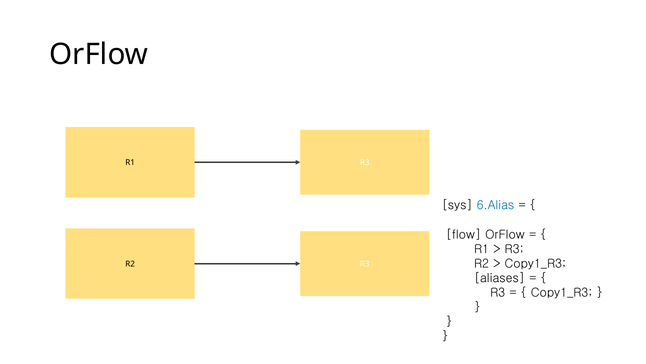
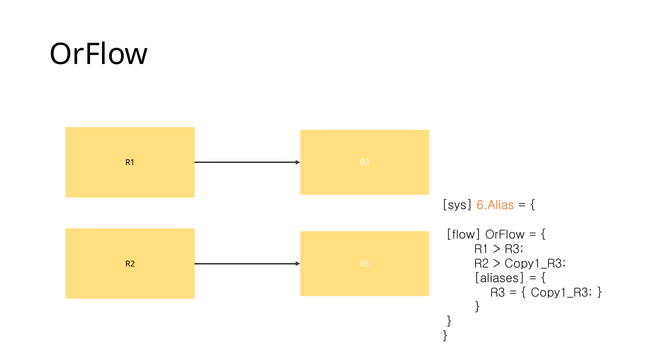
6.Alias colour: blue -> orange (495, 205)
